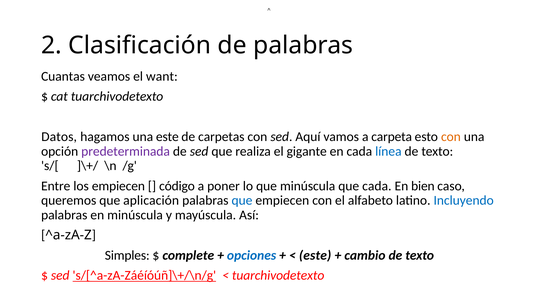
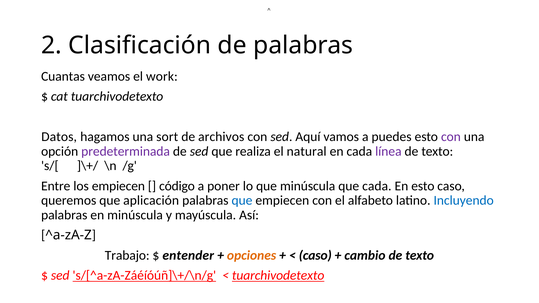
want: want -> work (162, 76)
una este: este -> sort (167, 137)
carpetas: carpetas -> archivos (221, 137)
carpeta: carpeta -> puedes (392, 137)
con colour: orange -> purple (451, 137)
gigante: gigante -> natural (307, 151)
línea colour: blue -> purple (388, 151)
En bien: bien -> esto (423, 186)
Simples: Simples -> Trabajo (127, 256)
complete: complete -> entender (188, 256)
opciones colour: blue -> orange (252, 256)
este: este -> caso (315, 256)
tuarchivodetexto underline: none -> present (278, 276)
